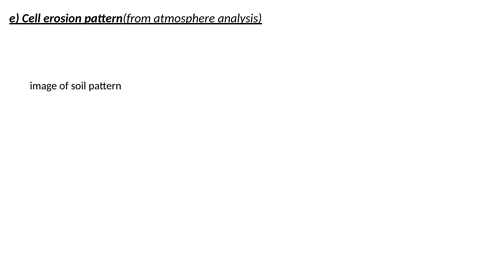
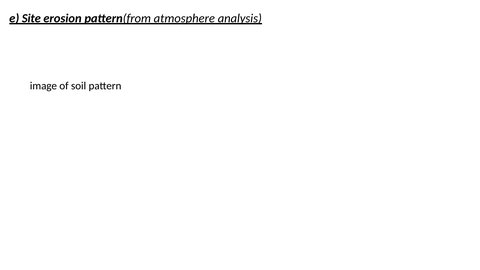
Cell: Cell -> Site (31, 18)
